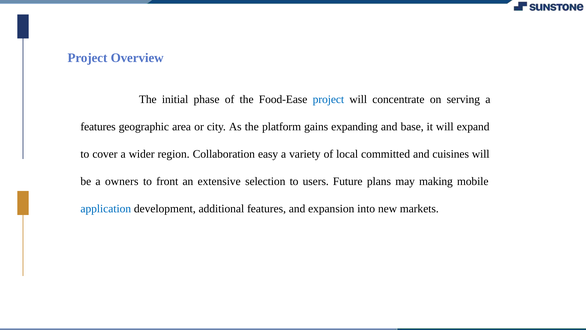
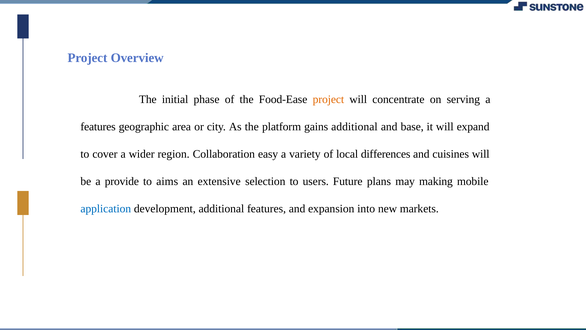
project colour: blue -> orange (328, 99)
gains expanding: expanding -> additional (354, 127)
committed: committed -> differences (386, 154)
owners: owners -> provide (122, 181)
front: front -> aims (167, 181)
